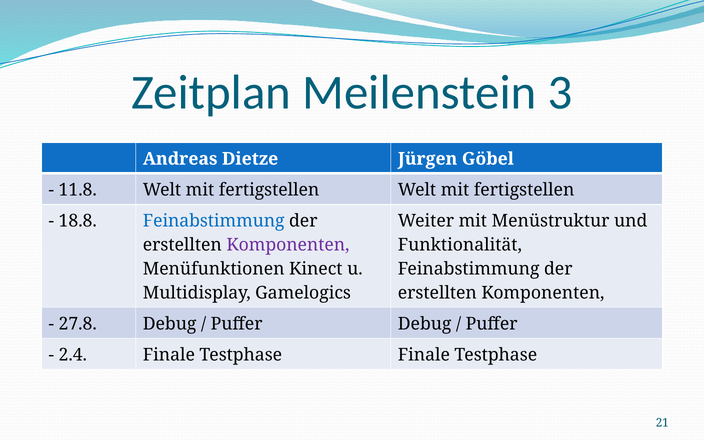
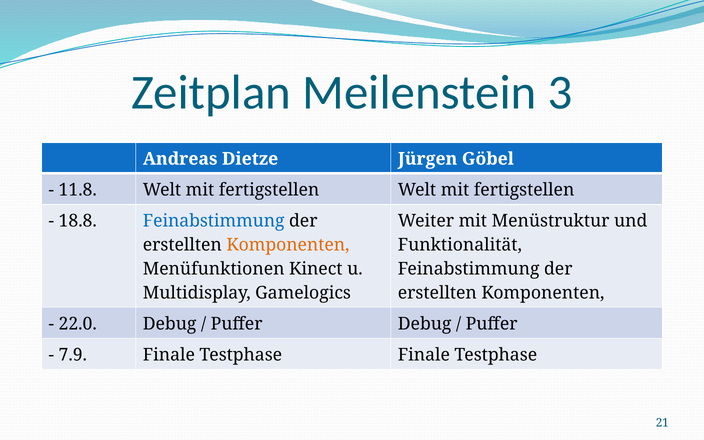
Komponenten colour: purple -> orange (288, 245)
27.8: 27.8 -> 22.0 (78, 324)
2.4: 2.4 -> 7.9 (73, 355)
